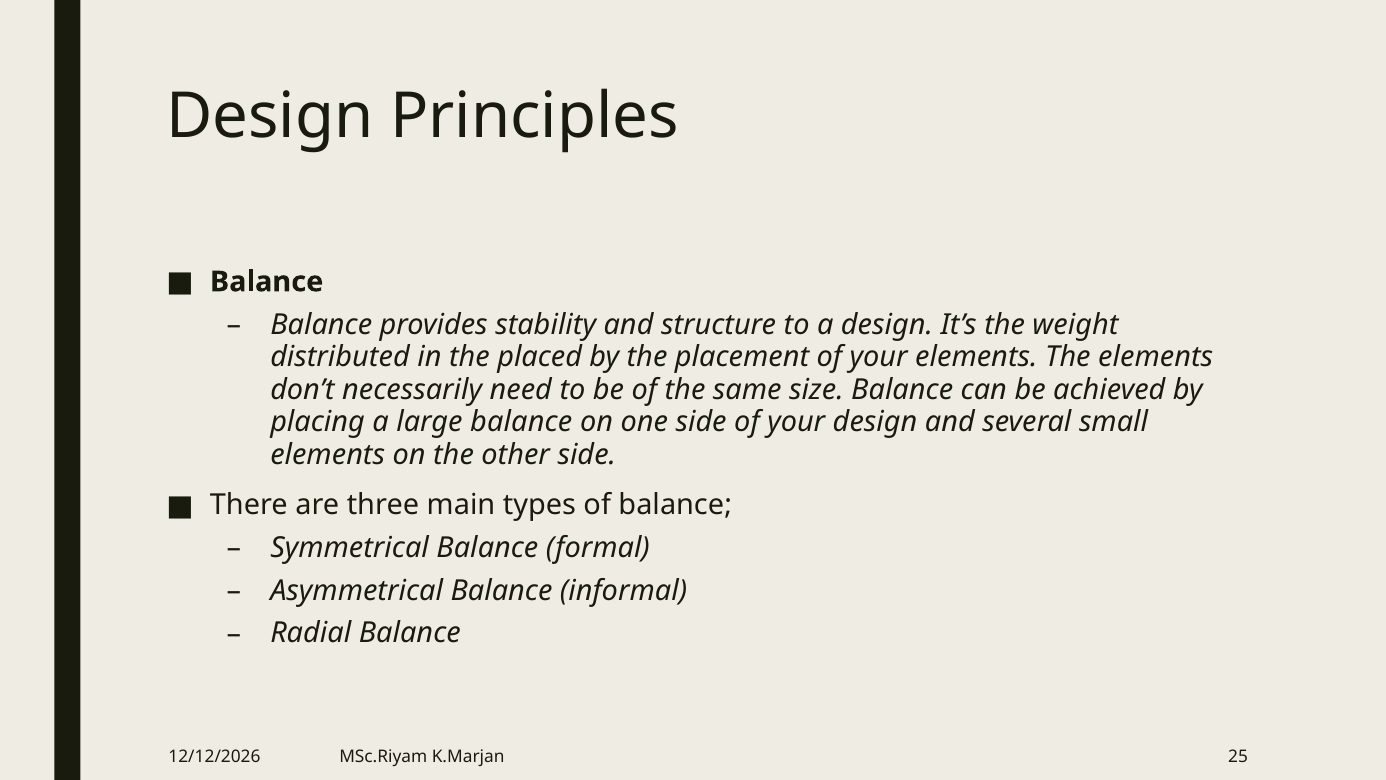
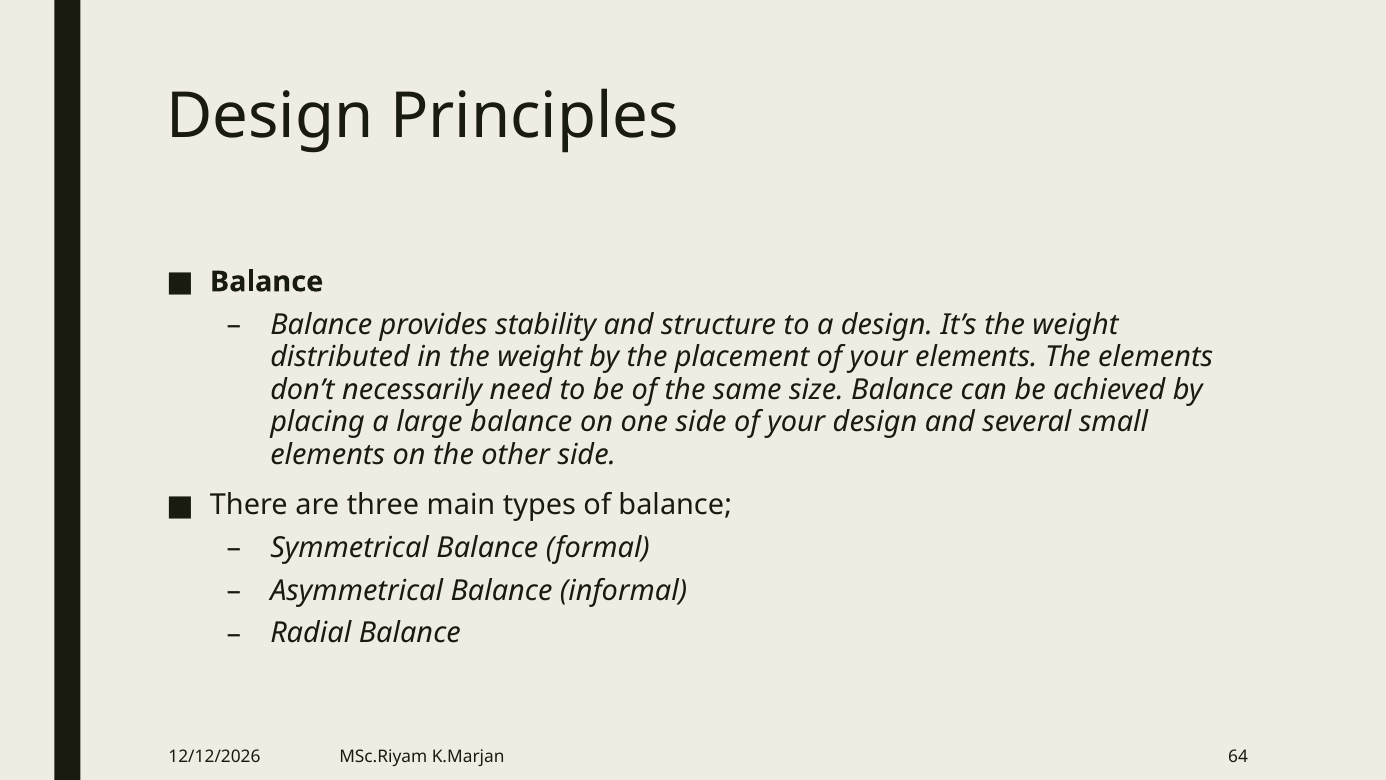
in the placed: placed -> weight (540, 357)
25: 25 -> 64 (1238, 756)
